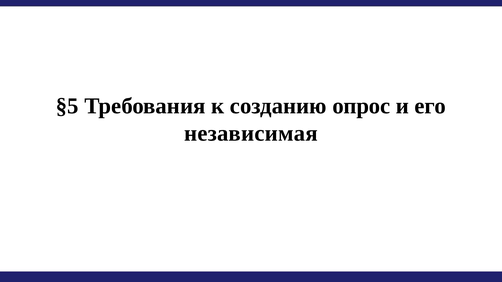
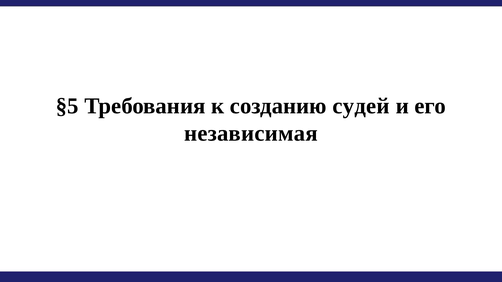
опрос: опрос -> судей (361, 106)
